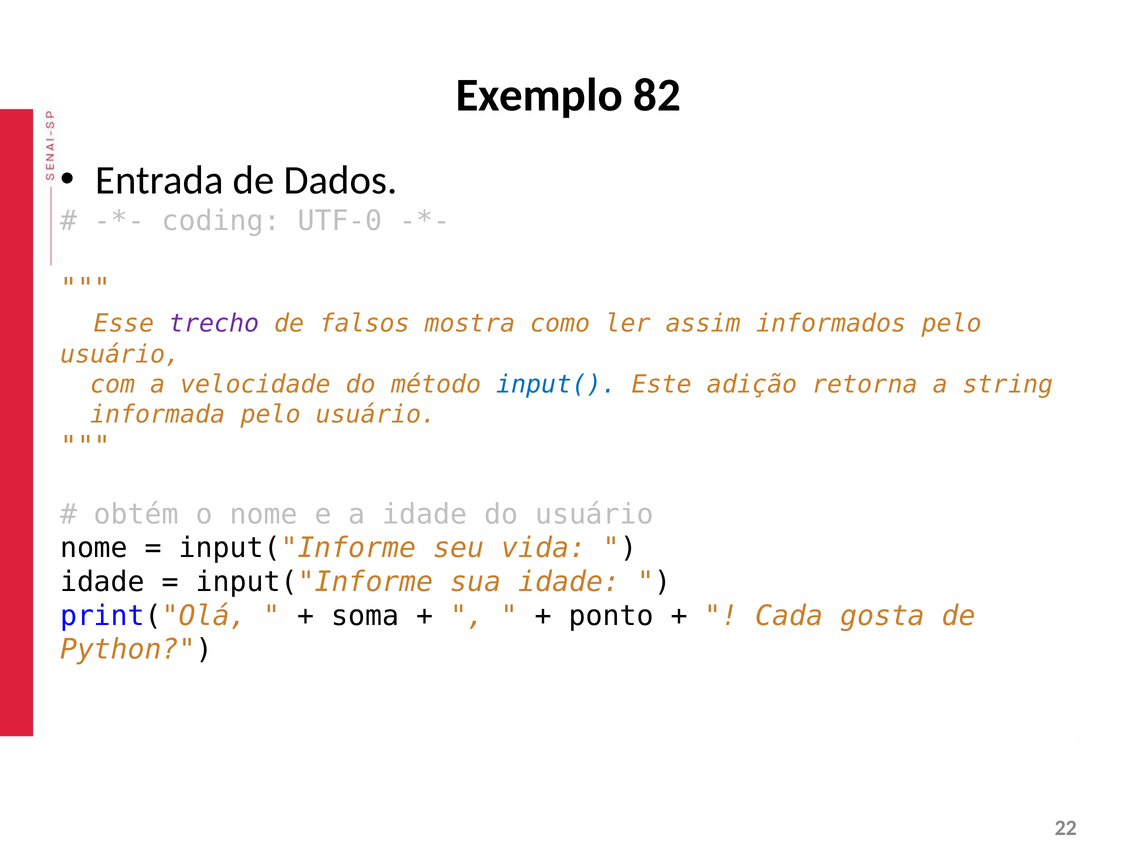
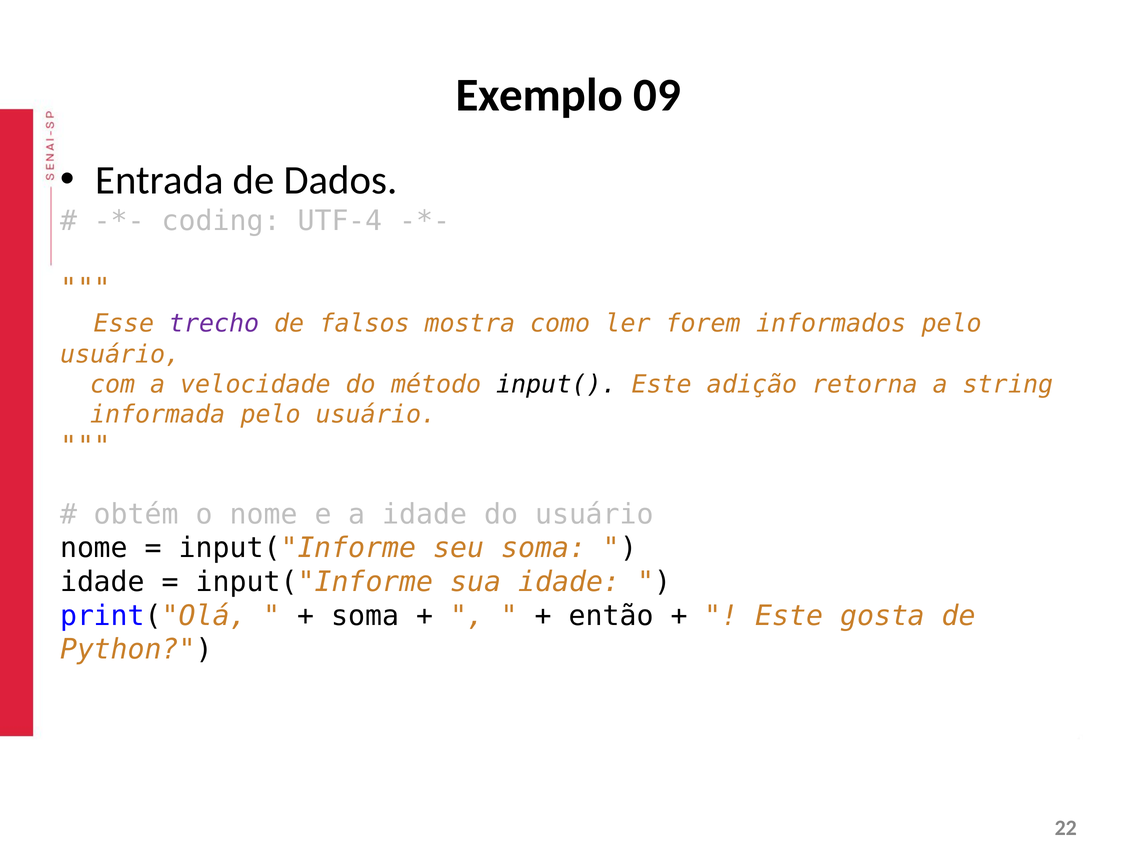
82: 82 -> 09 (657, 95)
UTF-0: UTF-0 -> UTF-4 (340, 221)
assim: assim -> forem (703, 324)
input( colour: blue -> black (557, 384)
seu vida: vida -> soma (544, 548)
ponto: ponto -> então (611, 616)
Cada: Cada -> Este (789, 616)
